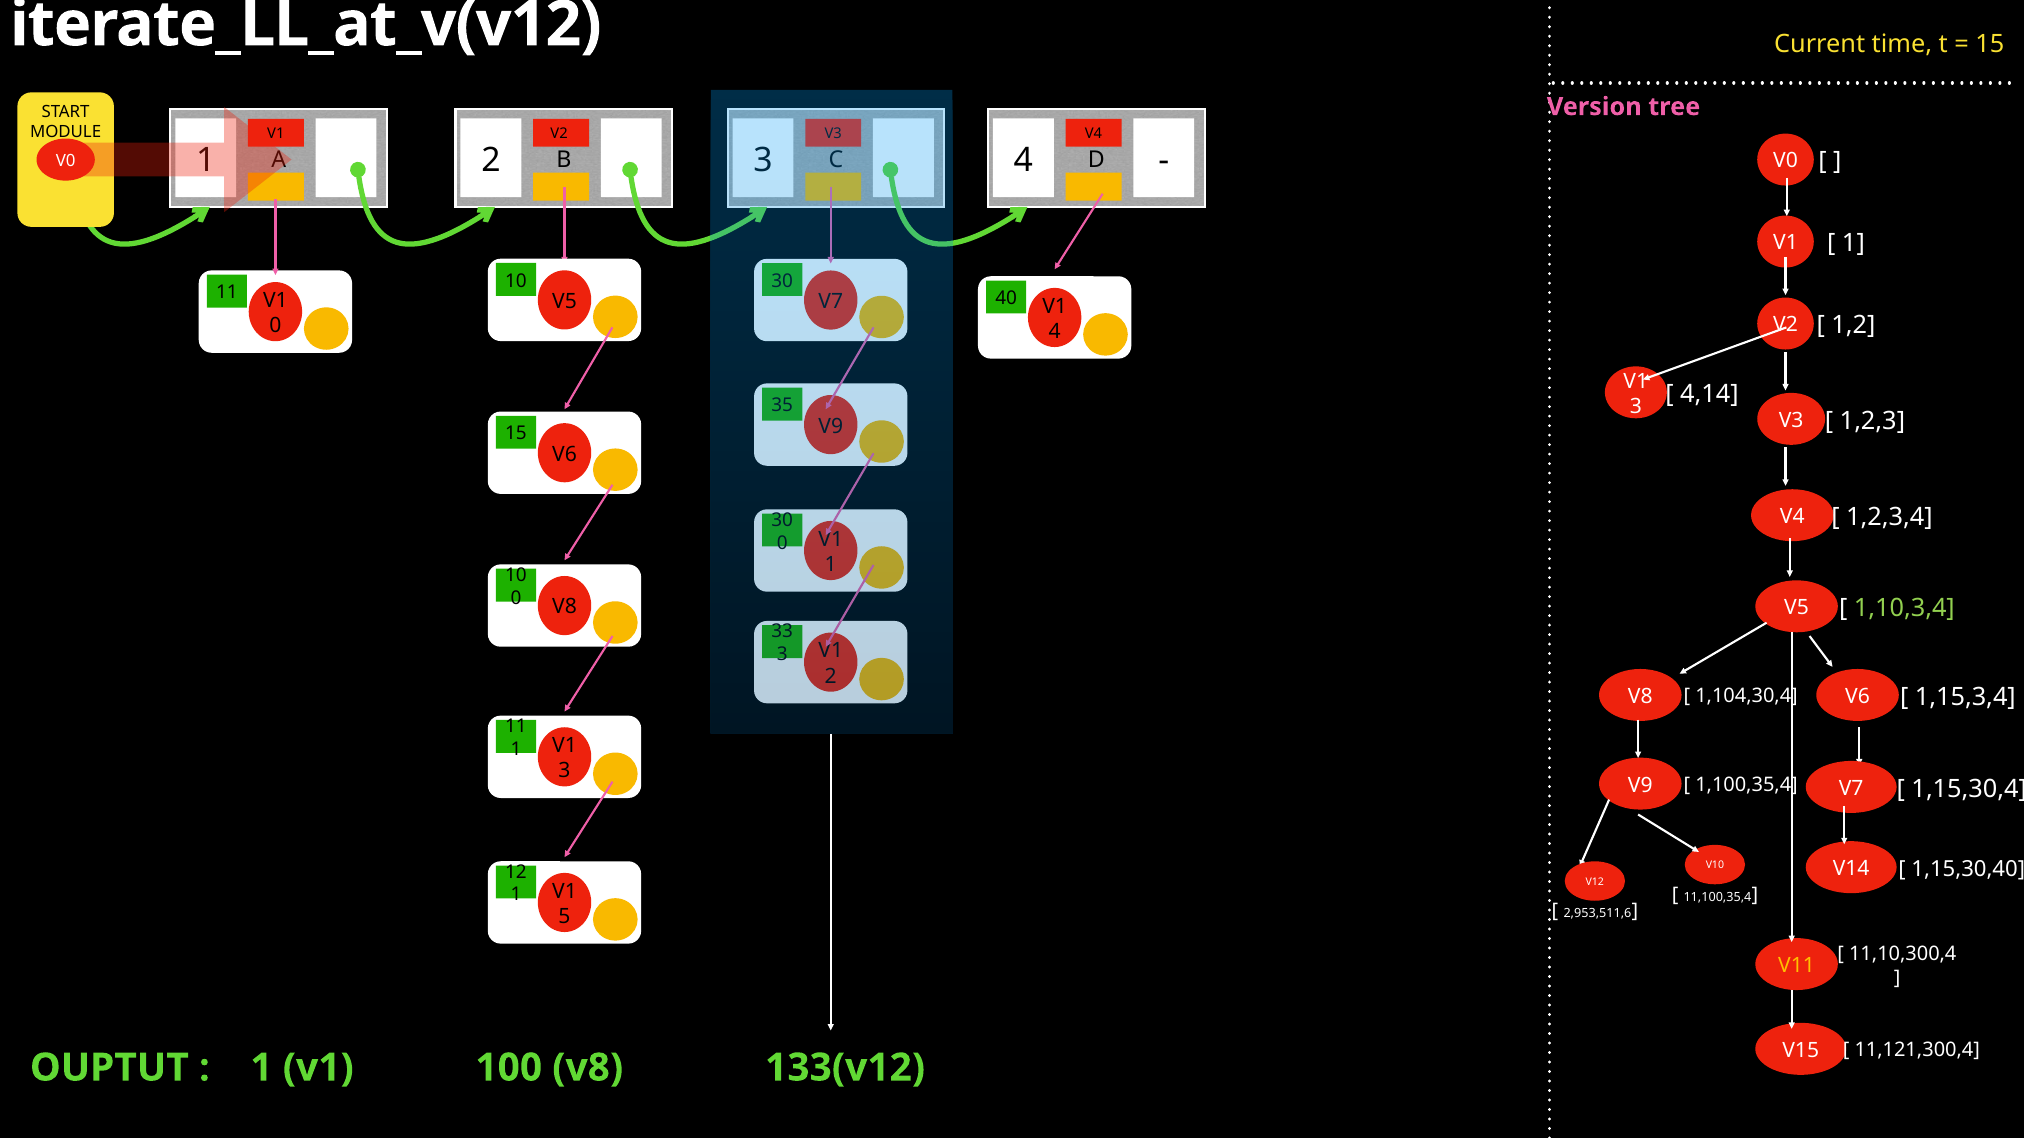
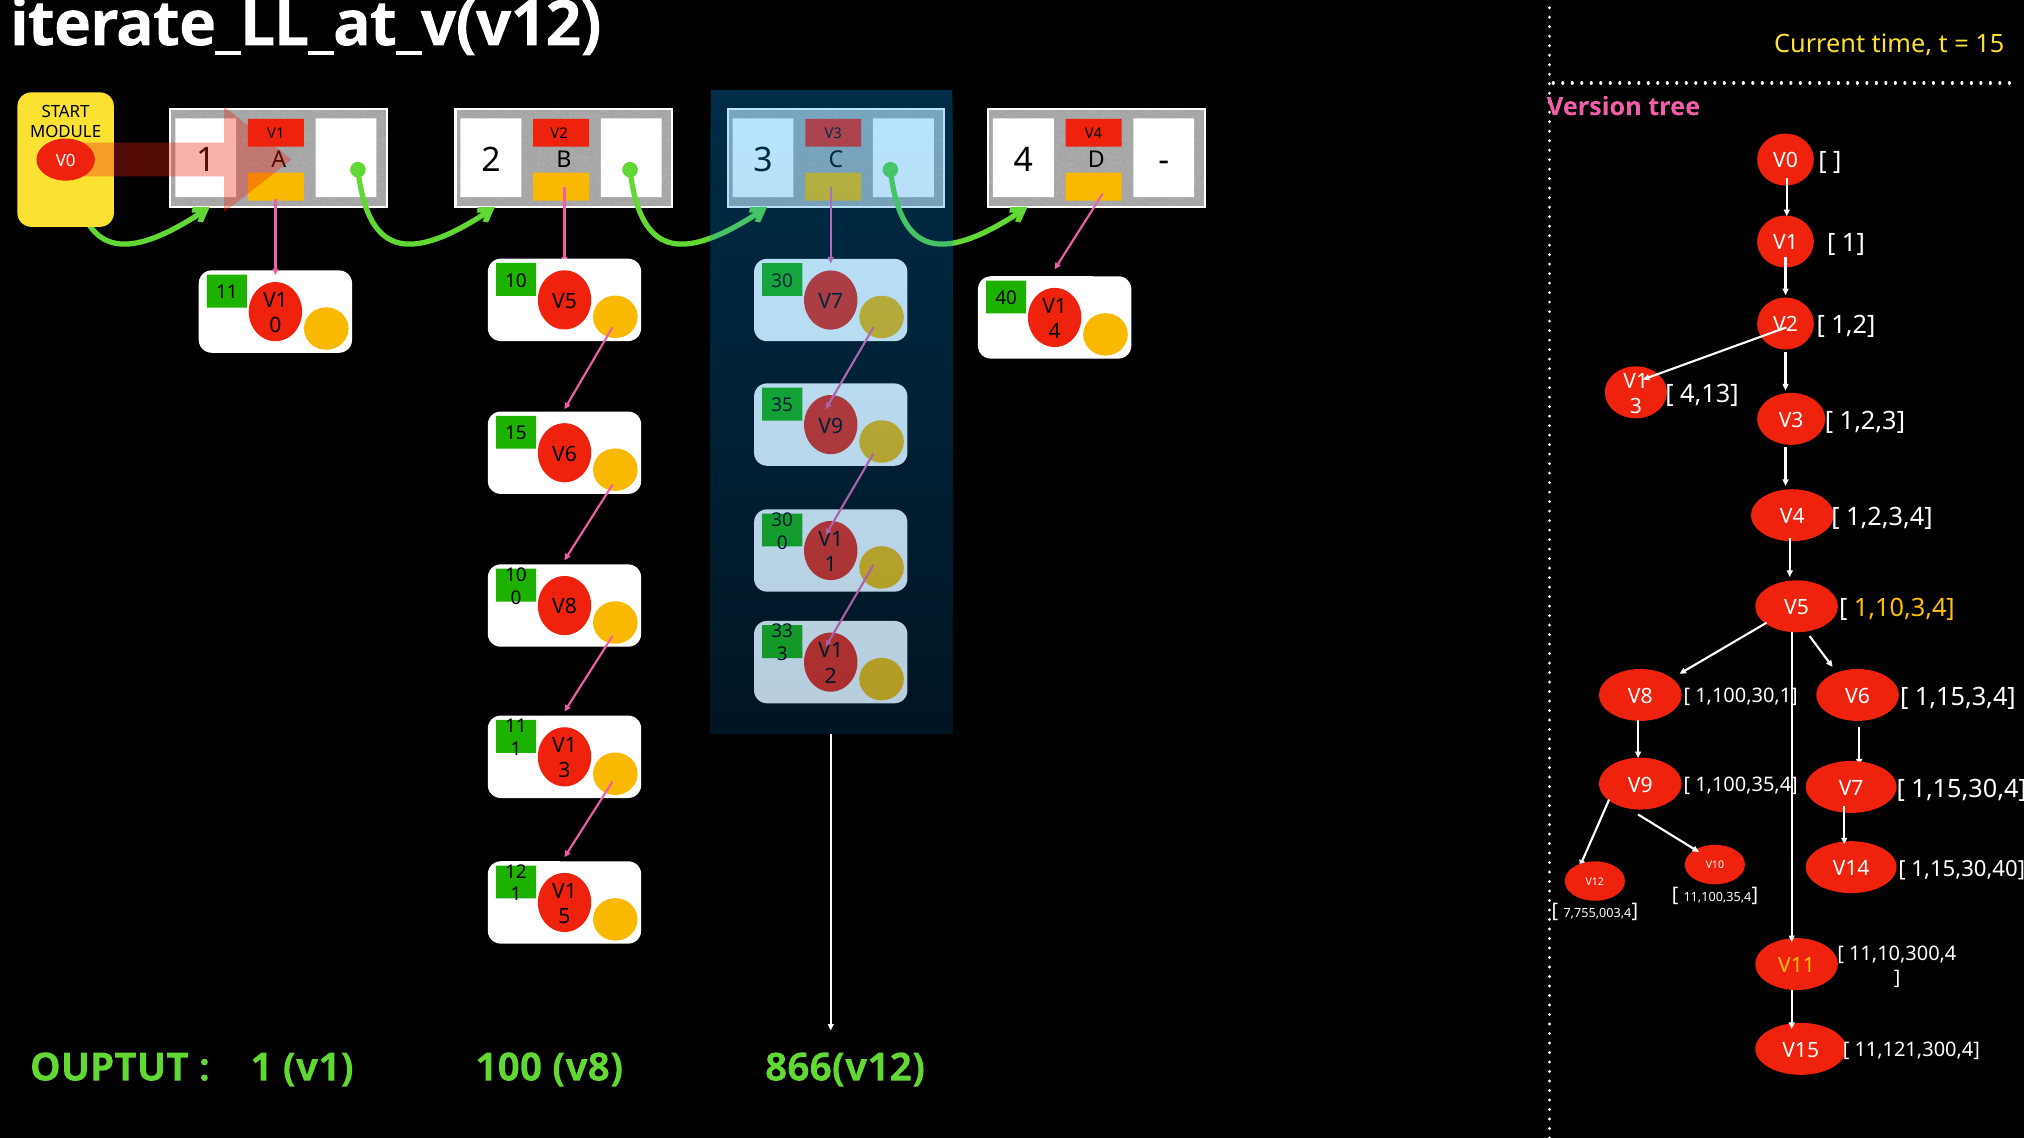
4,14: 4,14 -> 4,13 (1709, 394)
1,10,3,4 colour: light green -> yellow (1904, 608)
1,104,30,4: 1,104,30,4 -> 1,100,30,1 (1747, 697)
2,953,511,6: 2,953,511,6 -> 7,755,003,4 (1597, 914)
133(v12: 133(v12 -> 866(v12 (845, 1068)
